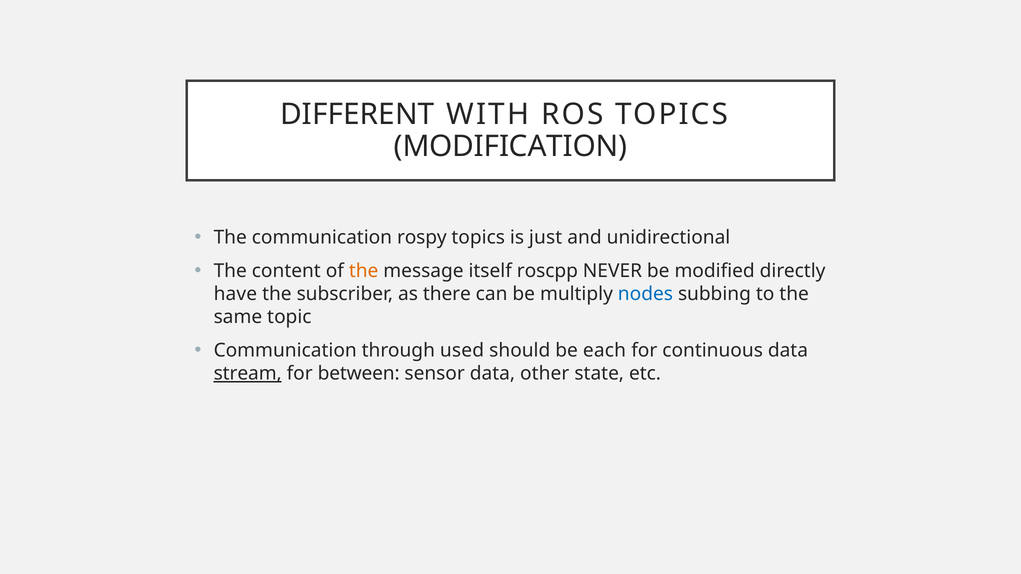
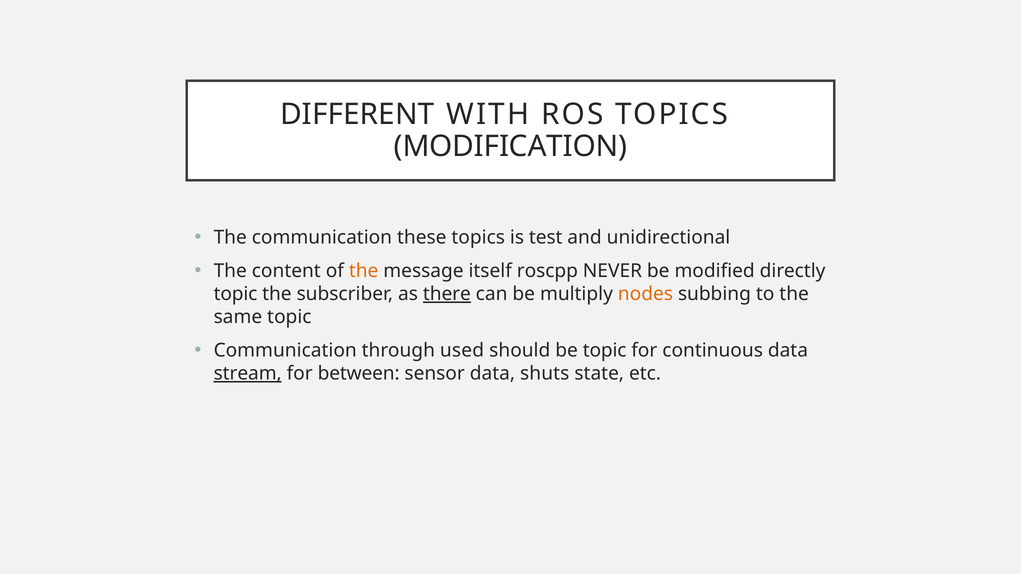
rospy: rospy -> these (422, 238)
just: just -> test (546, 238)
have: have -> topic (236, 294)
there underline: none -> present (447, 294)
nodes colour: blue -> orange (645, 294)
be each: each -> topic (605, 351)
other: other -> shuts (545, 374)
